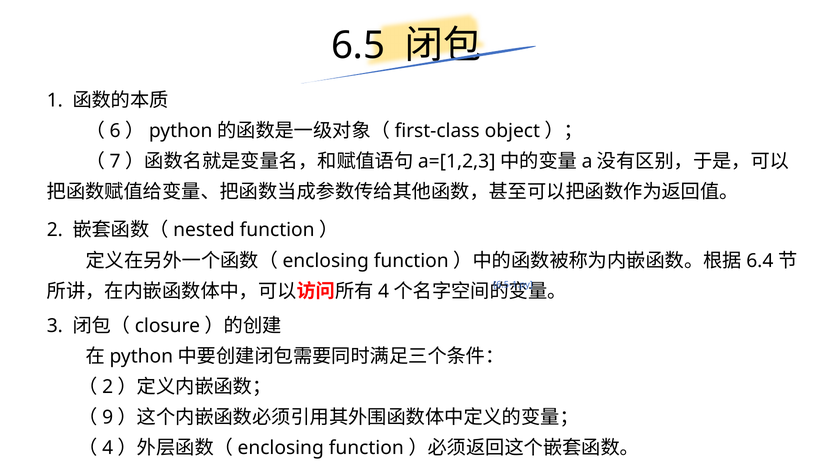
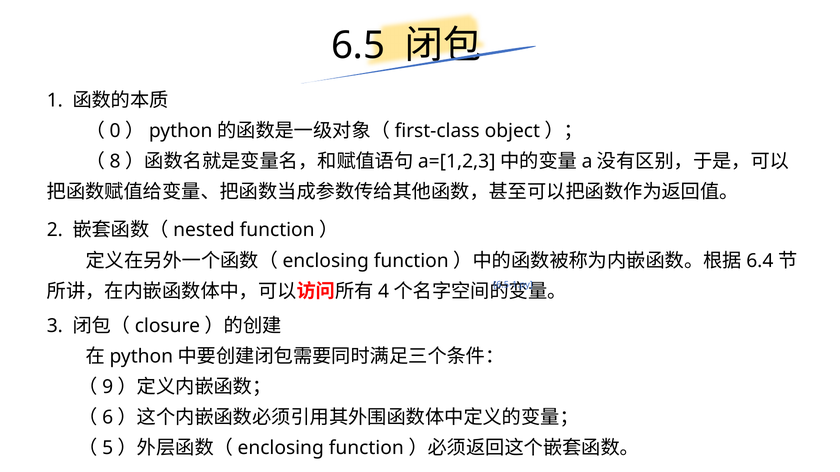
6: 6 -> 0 (115, 131)
7: 7 -> 8 (115, 162)
2: 2 -> 9 (108, 387)
9: 9 -> 6 (108, 418)
4: 4 -> 5 (108, 449)
